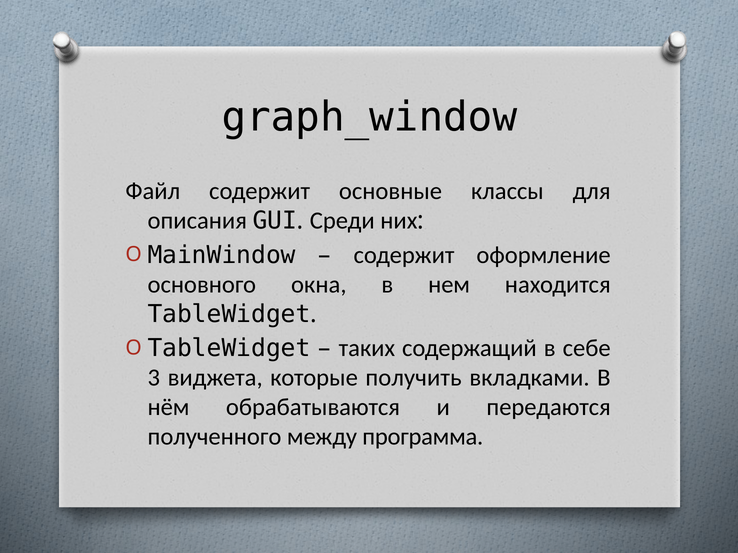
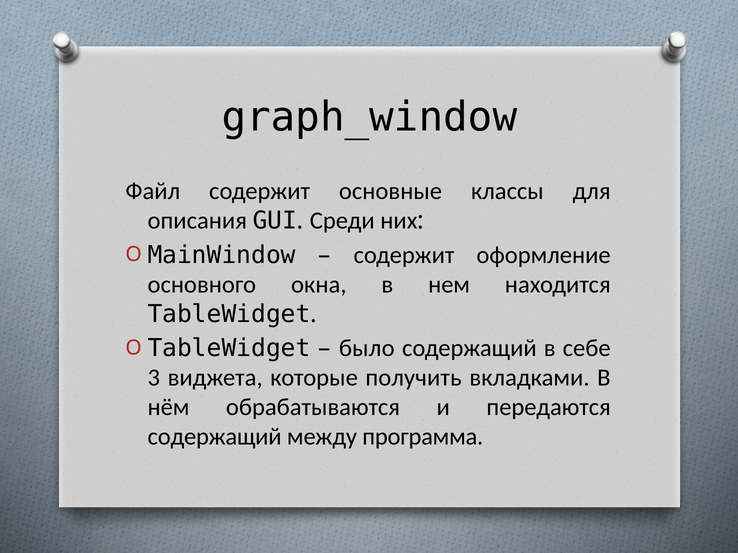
таких: таких -> было (367, 349)
полученного: полученного -> содержащий (215, 437)
